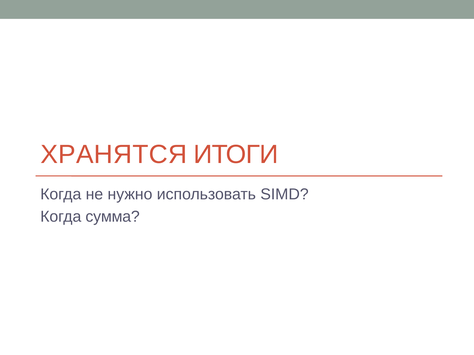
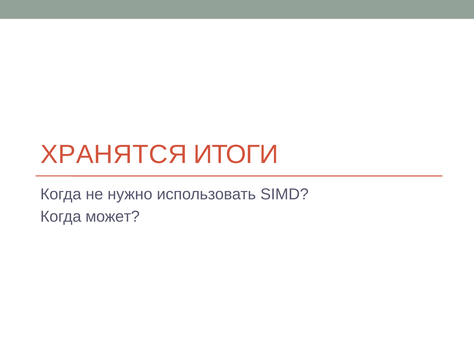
сумма: сумма -> может (113, 217)
